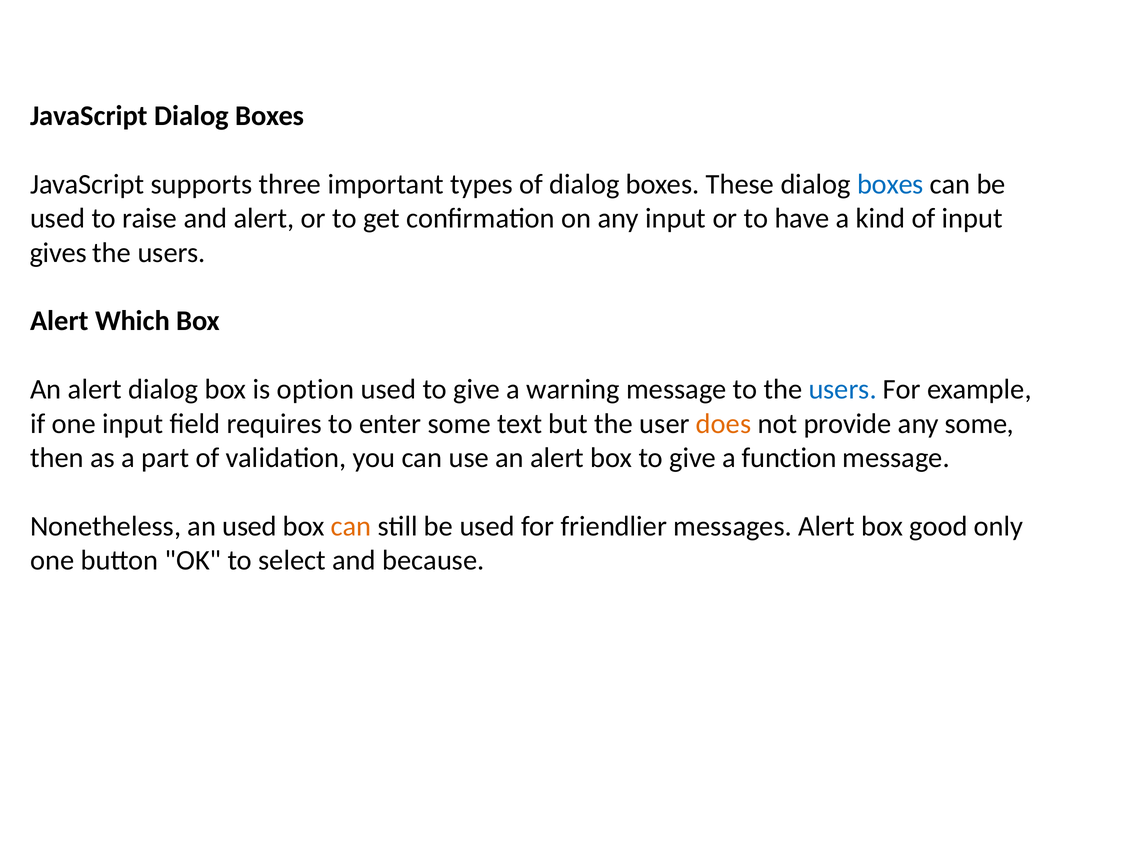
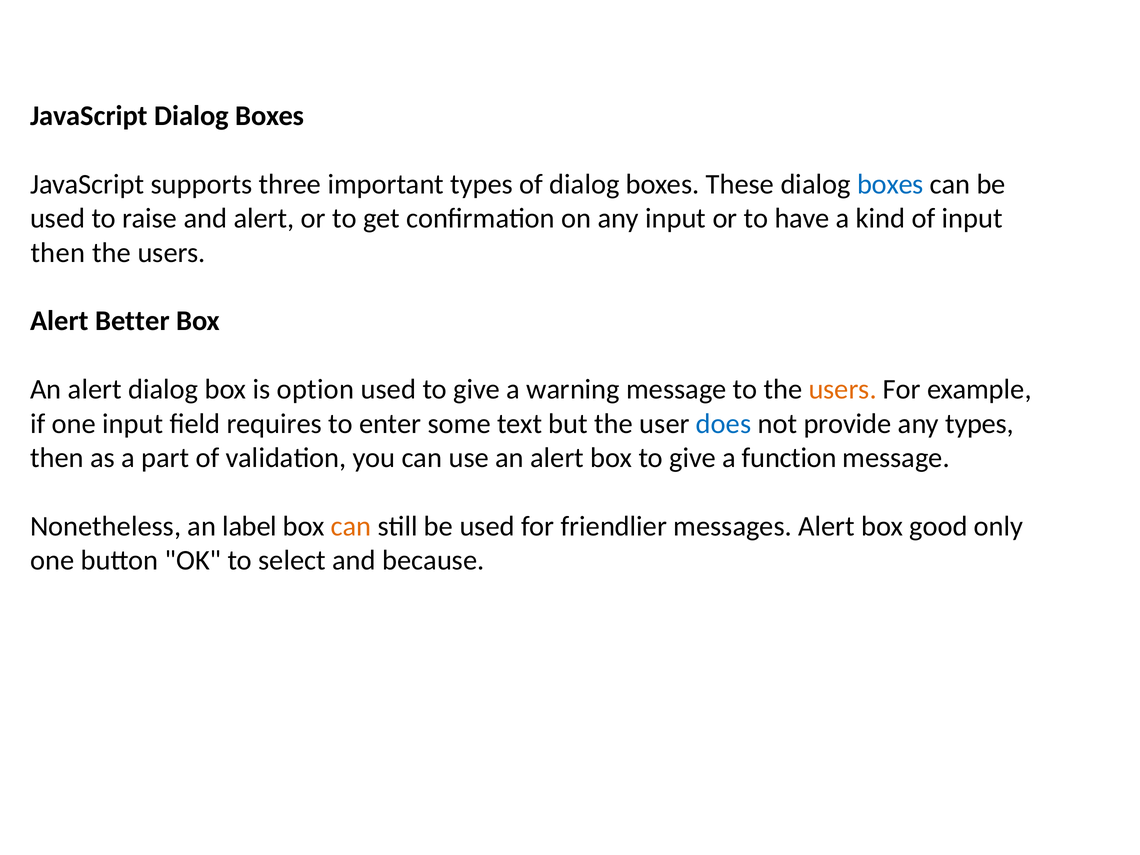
gives: gives -> then (58, 253)
Which: Which -> Better (132, 321)
users colour: blue -> orange (843, 389)
does colour: orange -> blue (724, 424)
any some: some -> types (979, 424)
an used: used -> label (250, 526)
